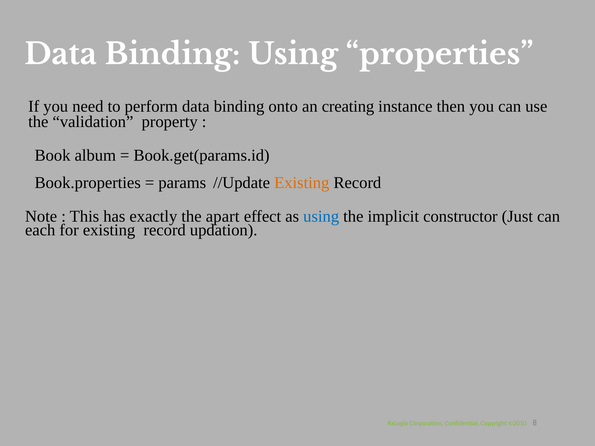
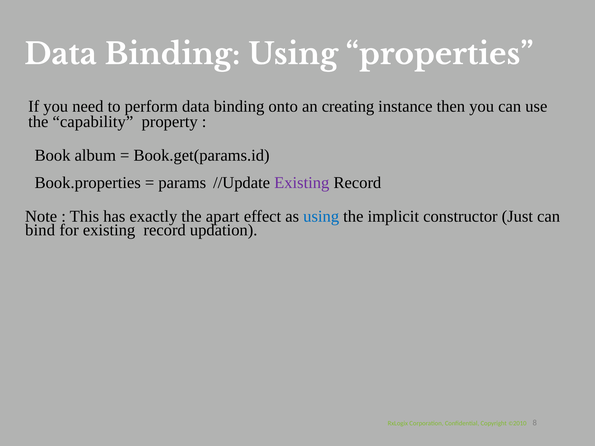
validation: validation -> capability (93, 122)
Existing colour: orange -> purple (302, 183)
each: each -> bind (40, 230)
